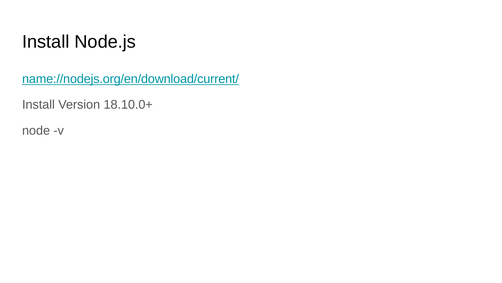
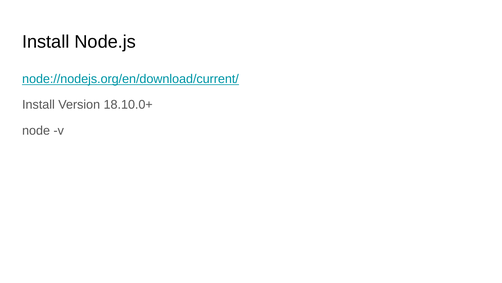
name://nodejs.org/en/download/current/: name://nodejs.org/en/download/current/ -> node://nodejs.org/en/download/current/ (130, 79)
